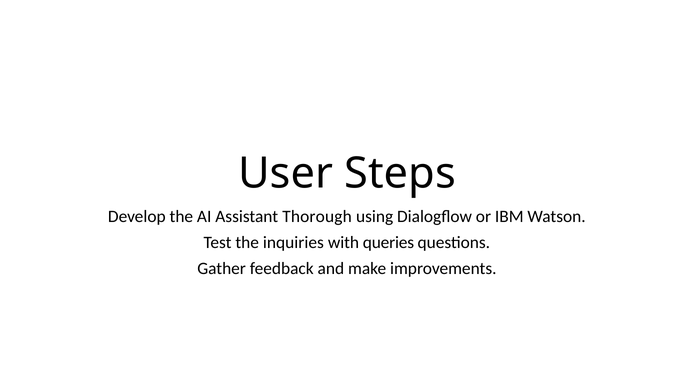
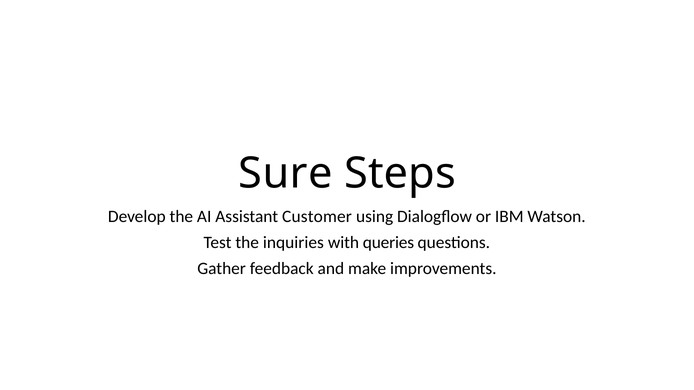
User: User -> Sure (285, 173)
Thorough: Thorough -> Customer (317, 217)
